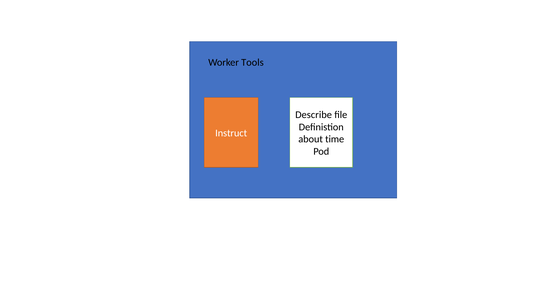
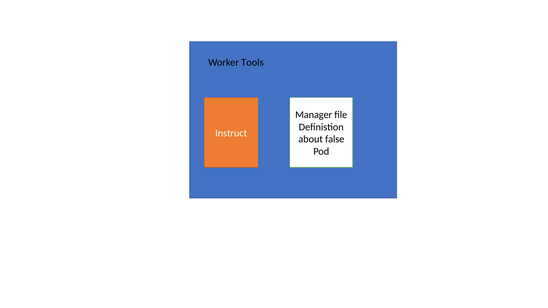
Describe: Describe -> Manager (314, 115)
time: time -> false (335, 139)
